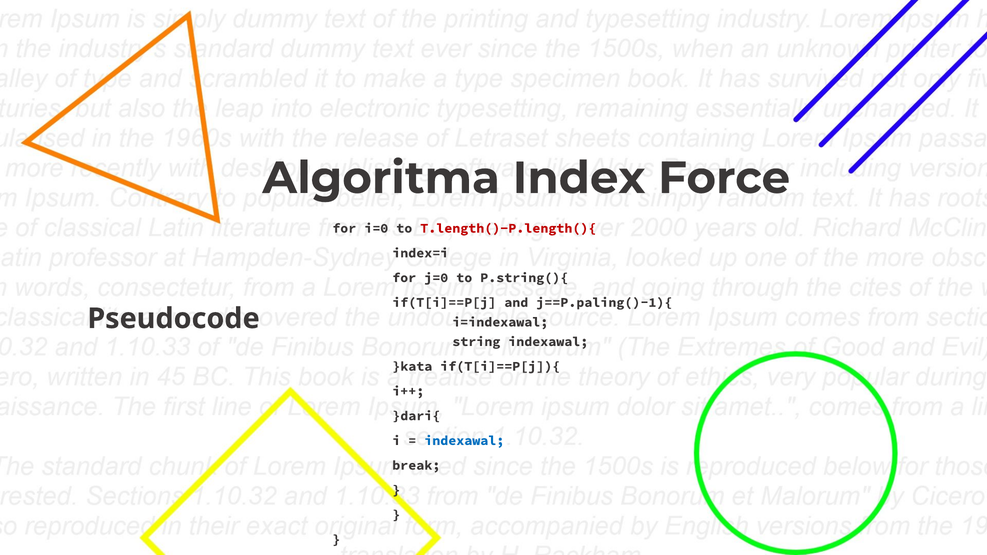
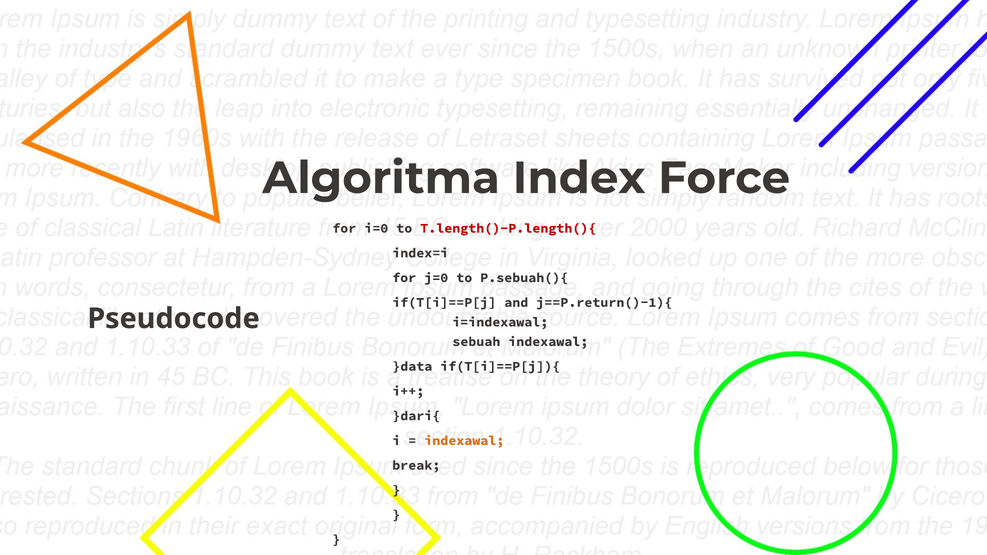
P.string(){: P.string(){ -> P.sebuah(){ (524, 278)
j==P.paling()-1){: j==P.paling()-1){ -> j==P.return()-1){ (604, 303)
string: string -> sebuah (476, 342)
}kata: }kata -> }data (412, 366)
indexawal colour: blue -> orange (464, 441)
